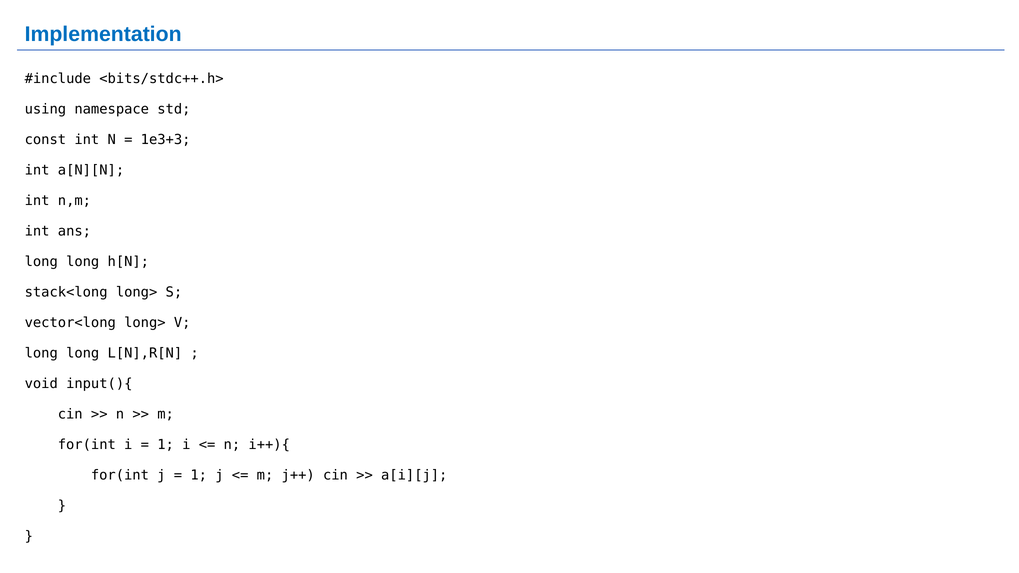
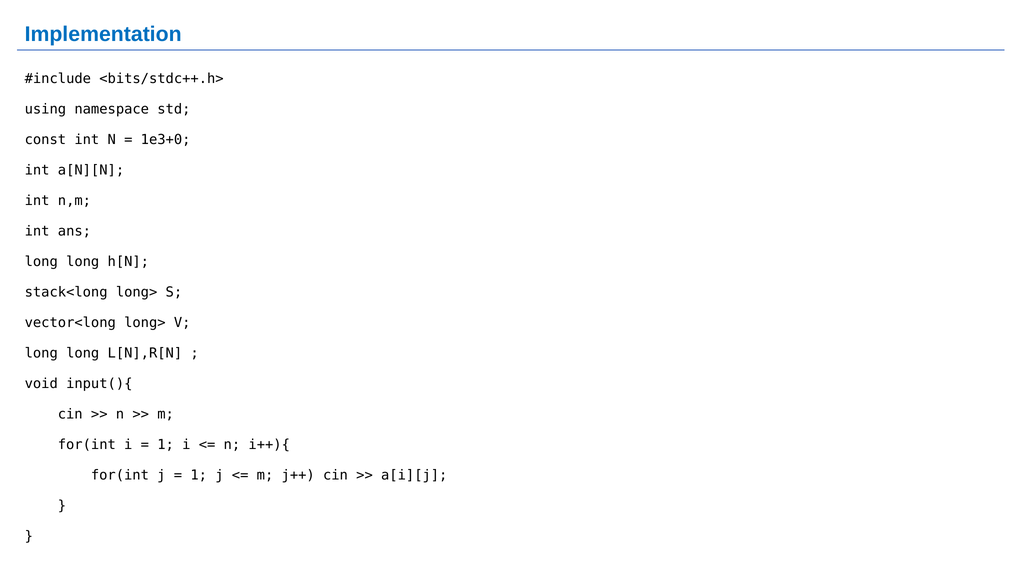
1e3+3: 1e3+3 -> 1e3+0 (166, 140)
